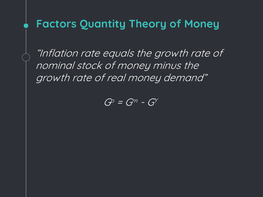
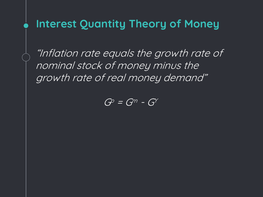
Factors: Factors -> Interest (56, 24)
